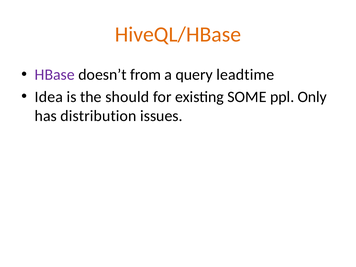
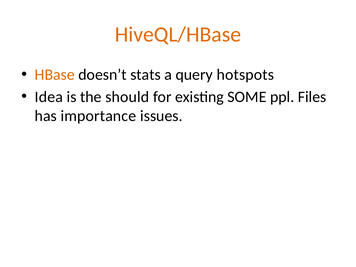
HBase colour: purple -> orange (55, 75)
from: from -> stats (146, 75)
leadtime: leadtime -> hotspots (245, 75)
Only: Only -> Files (312, 97)
distribution: distribution -> importance (98, 116)
